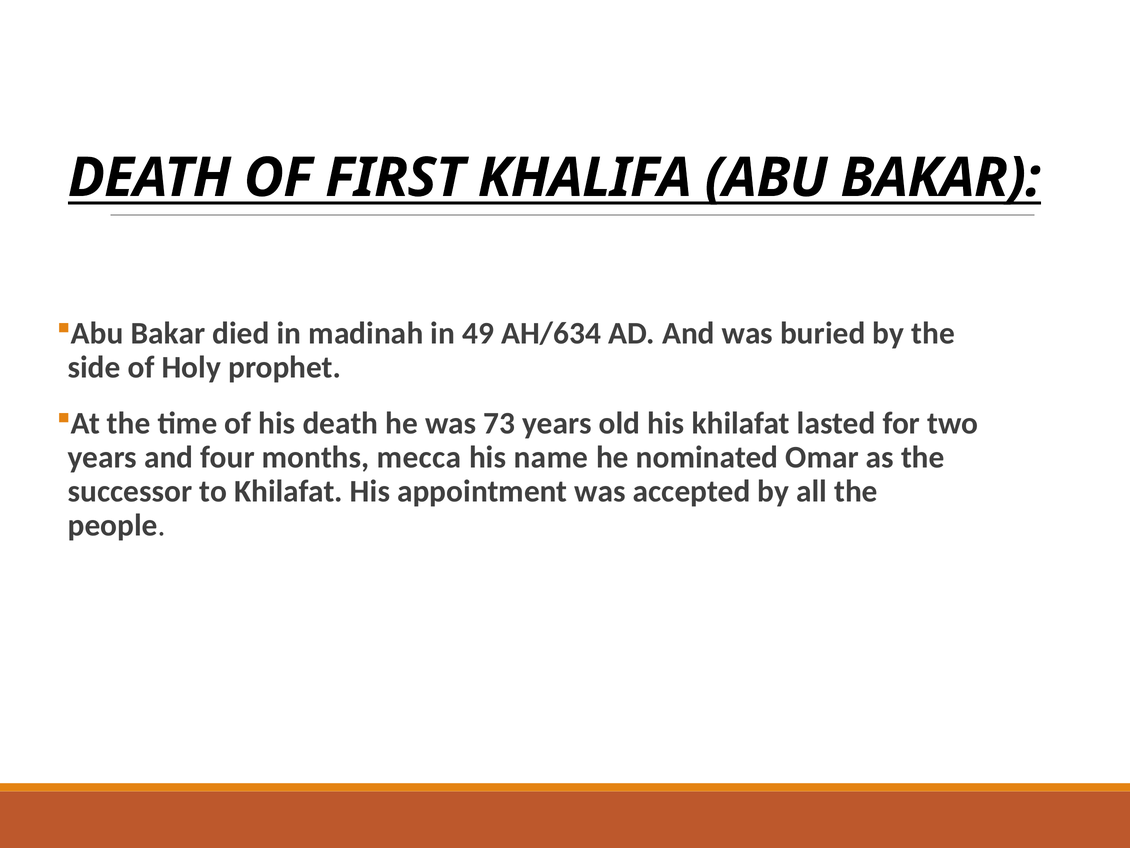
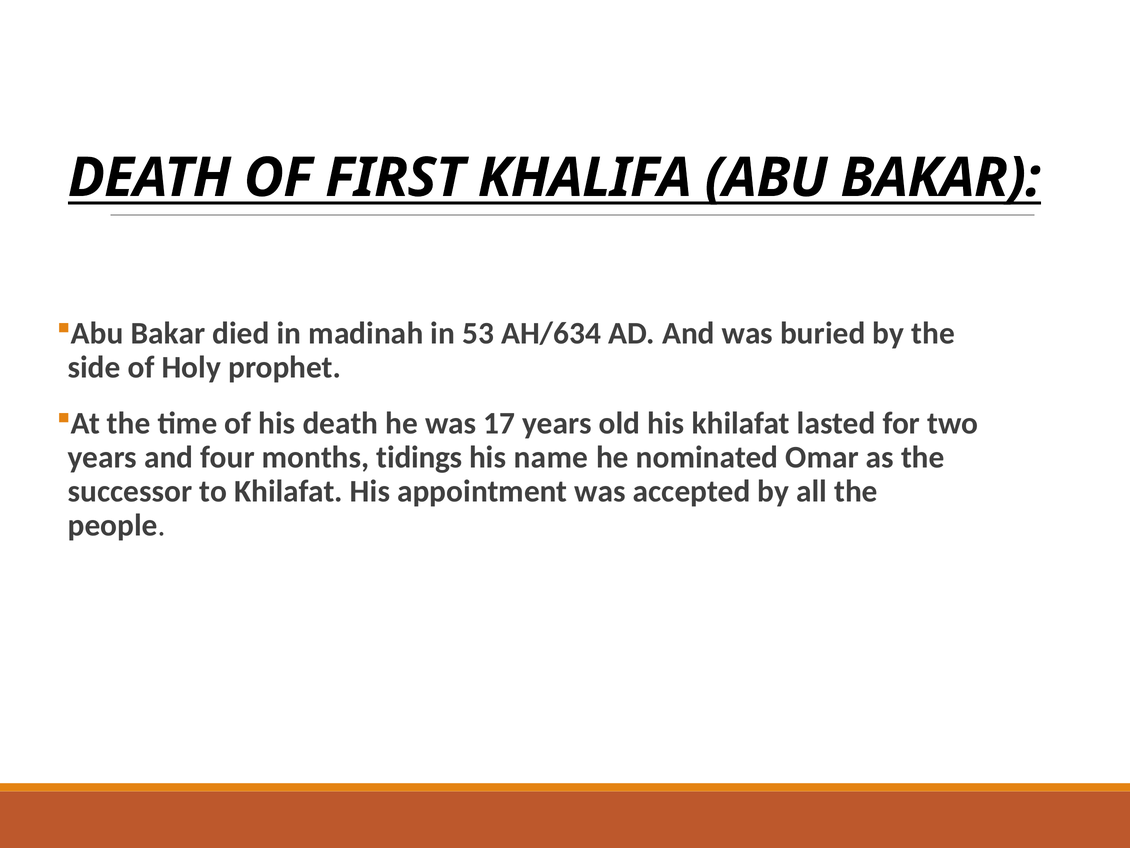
49: 49 -> 53 (478, 333)
73: 73 -> 17 (499, 423)
mecca: mecca -> tidings (419, 457)
